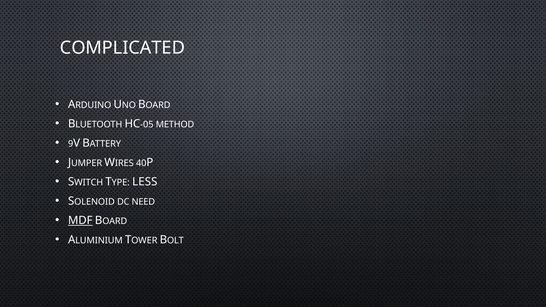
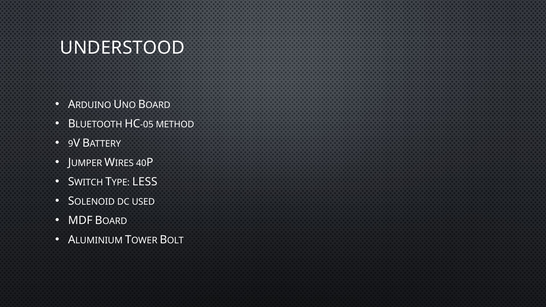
COMPLICATED: COMPLICATED -> UNDERSTOOD (122, 48)
NEED: NEED -> USED (143, 202)
MDF underline: present -> none (80, 220)
